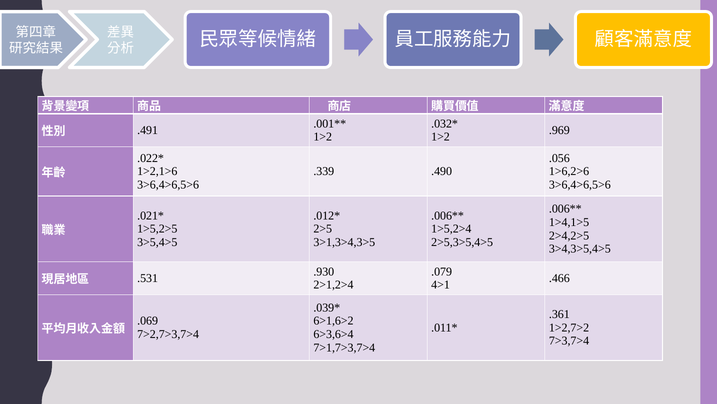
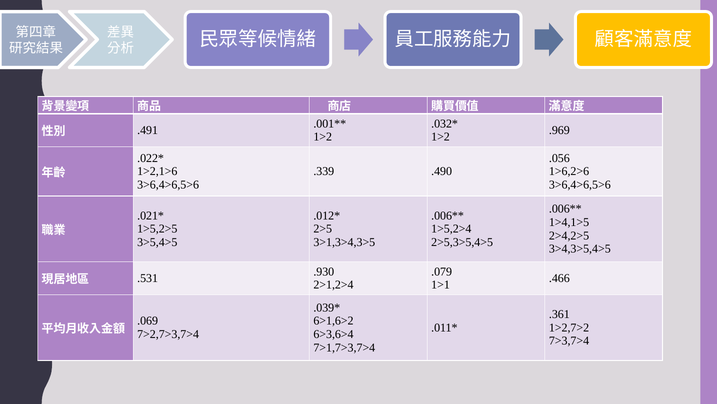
4>1: 4>1 -> 1>1 (441, 284)
